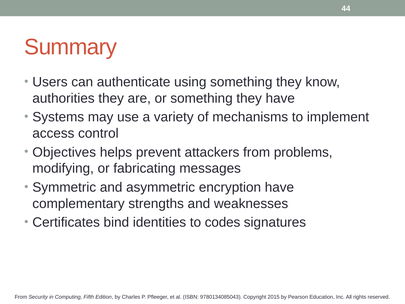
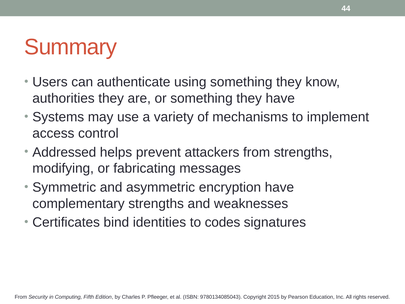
Objectives: Objectives -> Addressed (64, 152)
from problems: problems -> strengths (303, 152)
